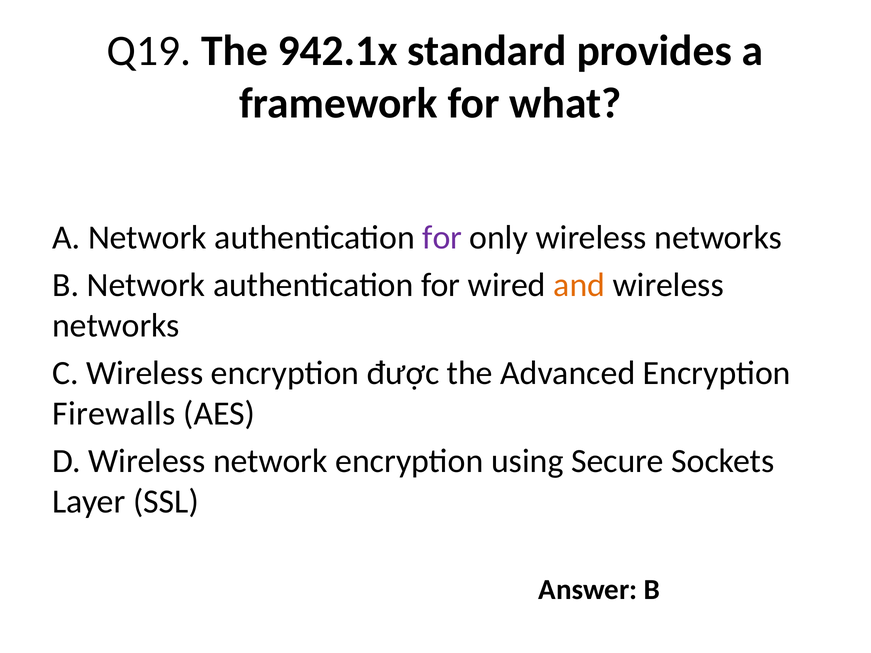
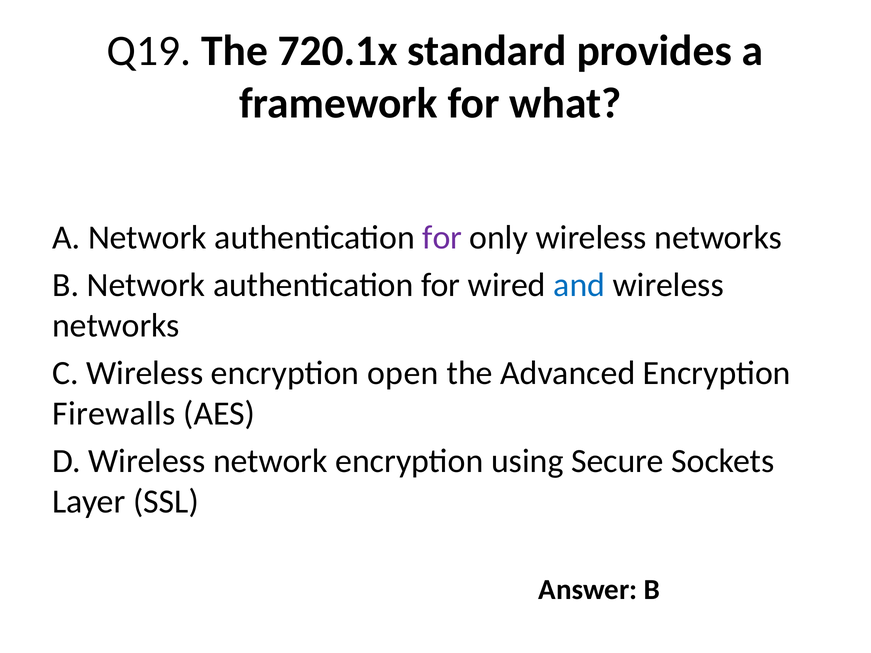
942.1x: 942.1x -> 720.1x (338, 51)
and colour: orange -> blue (579, 285)
được: được -> open (403, 373)
